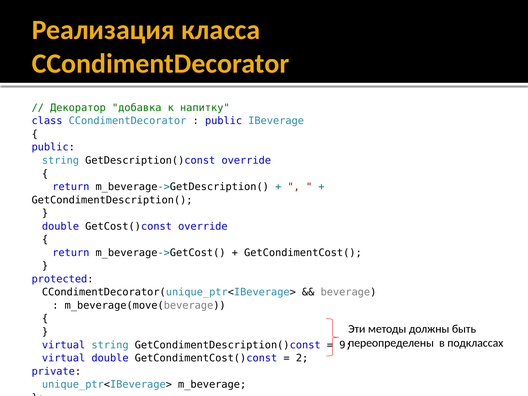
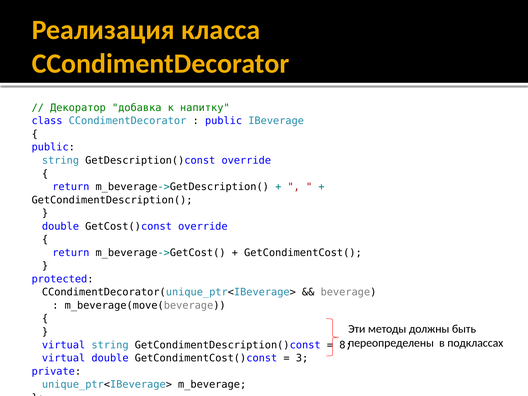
9: 9 -> 8 (345, 345)
2: 2 -> 3 (302, 358)
